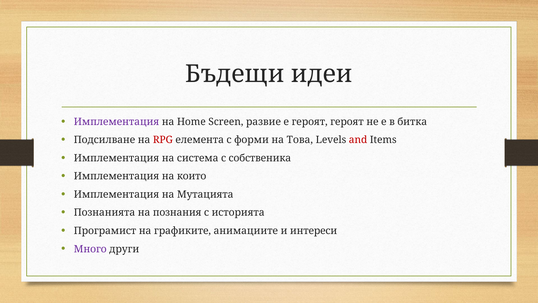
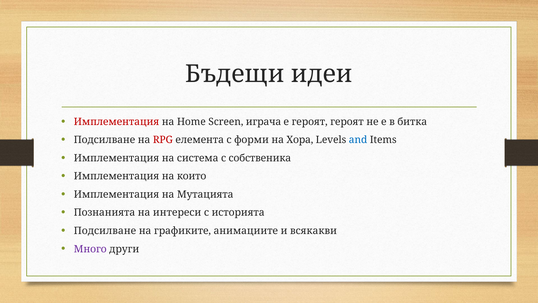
Имплементация colour: purple -> red (117, 122)
развие: развие -> играча (264, 122)
Това: Това -> Хора (300, 140)
and colour: red -> blue (358, 140)
познания: познания -> интереси (177, 212)
Програмист: Програмист -> Подсилване (105, 231)
интереси: интереси -> всякакви (313, 231)
